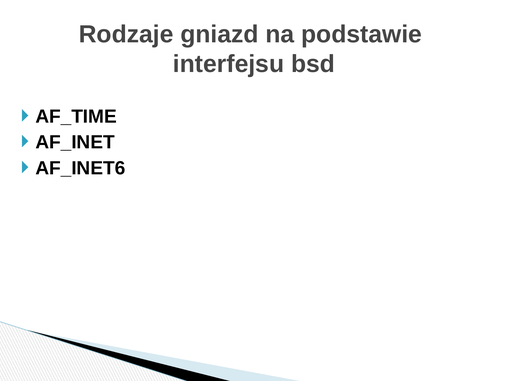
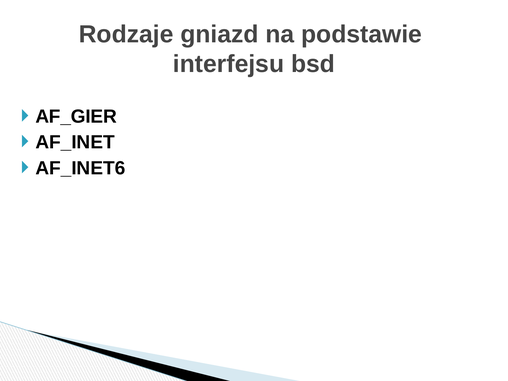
AF_TIME: AF_TIME -> AF_GIER (76, 117)
